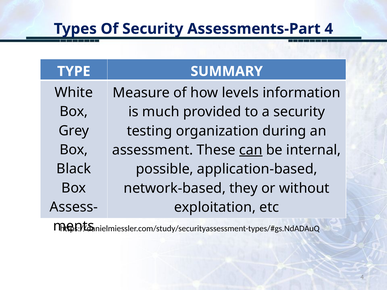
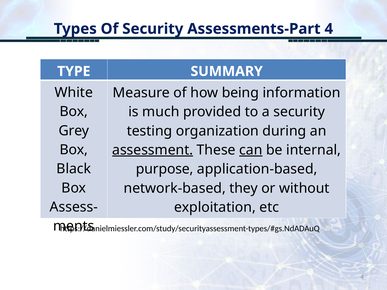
levels: levels -> being (240, 93)
assessment underline: none -> present (153, 150)
possible: possible -> purpose (165, 169)
